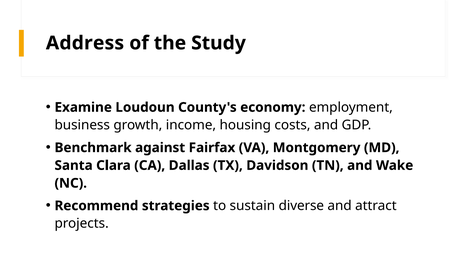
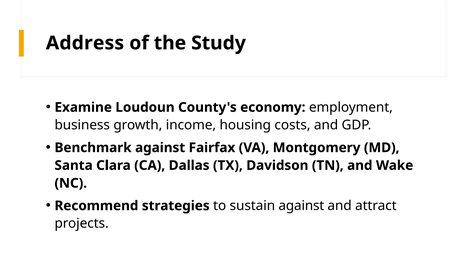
sustain diverse: diverse -> against (301, 206)
